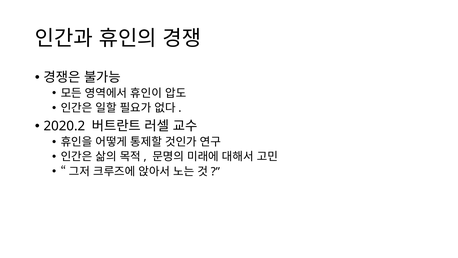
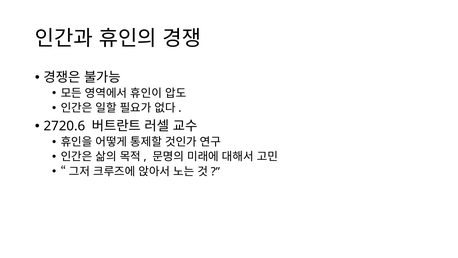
2020.2: 2020.2 -> 2720.6 (64, 126)
